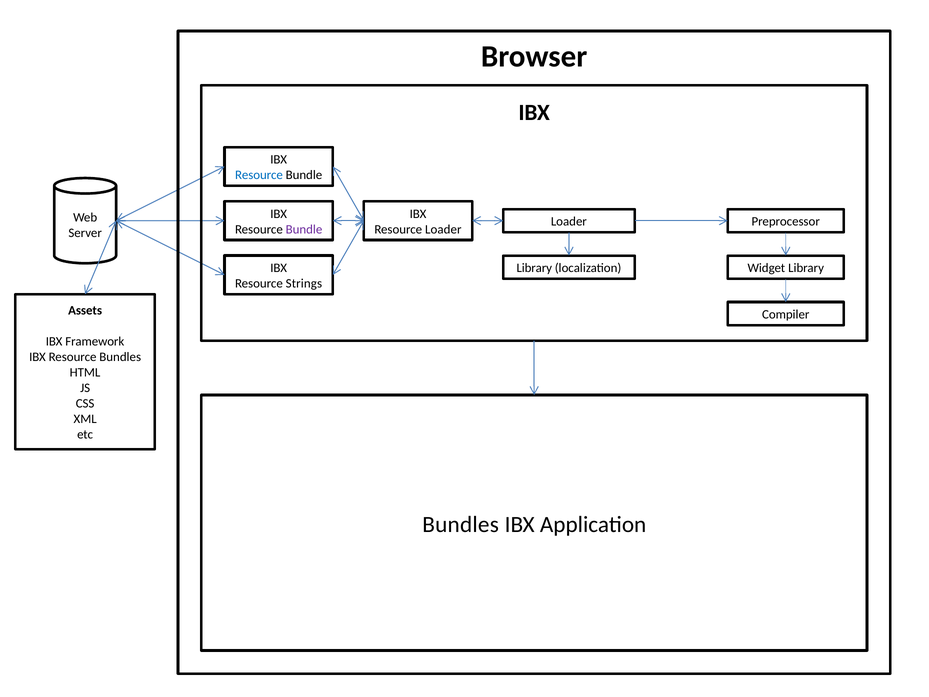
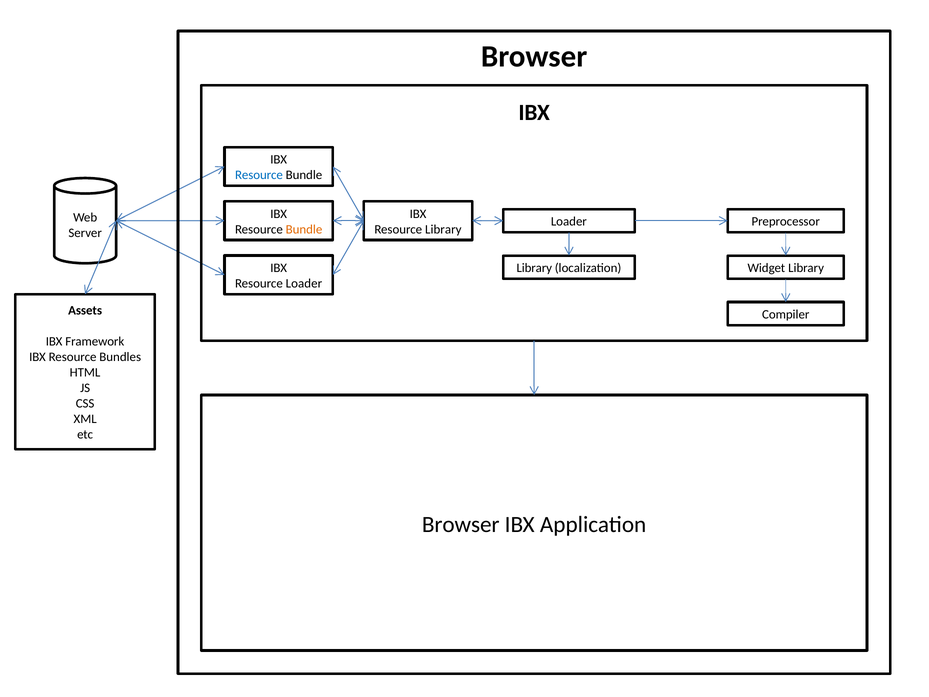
Bundle colour: purple -> orange (304, 229)
Resource Loader: Loader -> Library (443, 229)
Resource Strings: Strings -> Loader (304, 283)
Bundles: Bundles -> Browser (461, 524)
